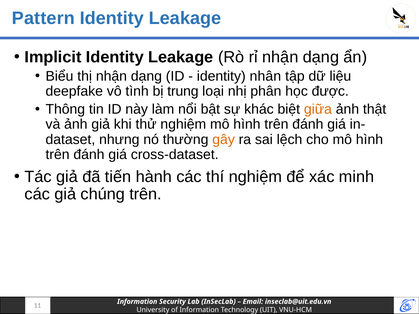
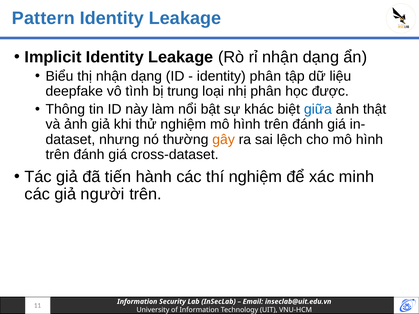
identity nhân: nhân -> phân (265, 76)
giữa colour: orange -> blue (318, 109)
chúng: chúng -> người (103, 194)
